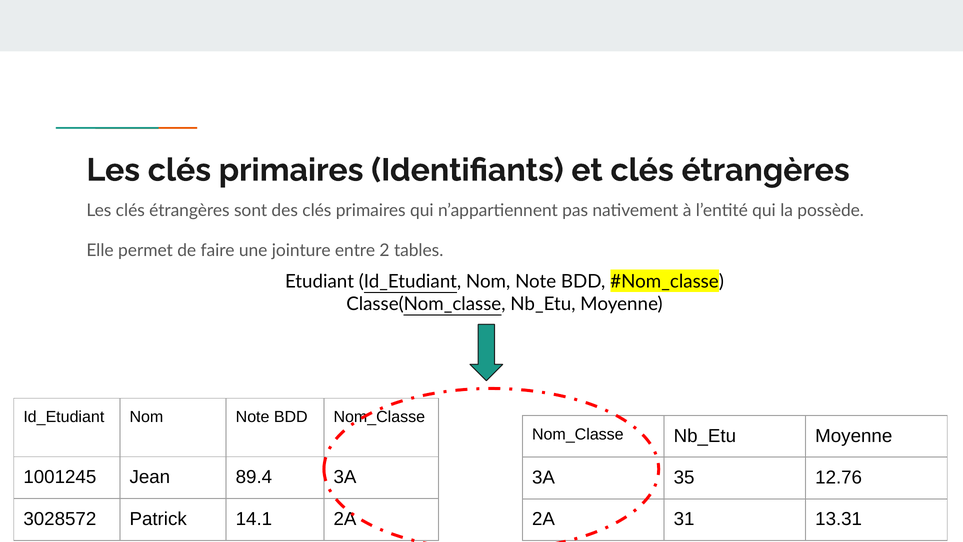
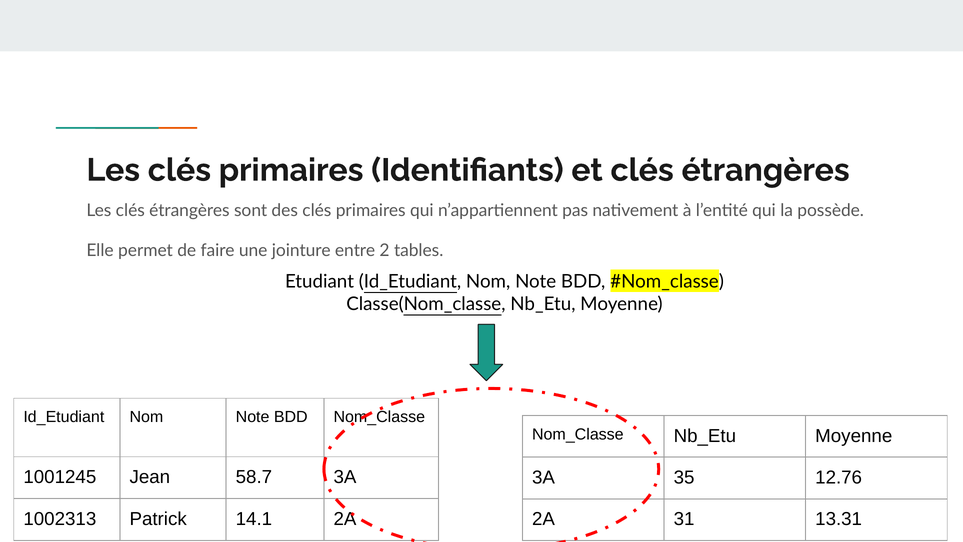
89.4: 89.4 -> 58.7 (254, 477)
3028572: 3028572 -> 1002313 (60, 519)
